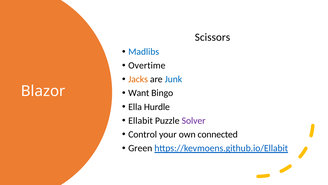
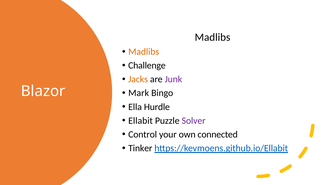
Scissors: Scissors -> Madlibs (212, 37)
Madlibs colour: blue -> orange (144, 52)
Overtime: Overtime -> Challenge (147, 65)
Junk colour: blue -> purple (173, 79)
Want: Want -> Mark (139, 93)
Green: Green -> Tinker (140, 148)
